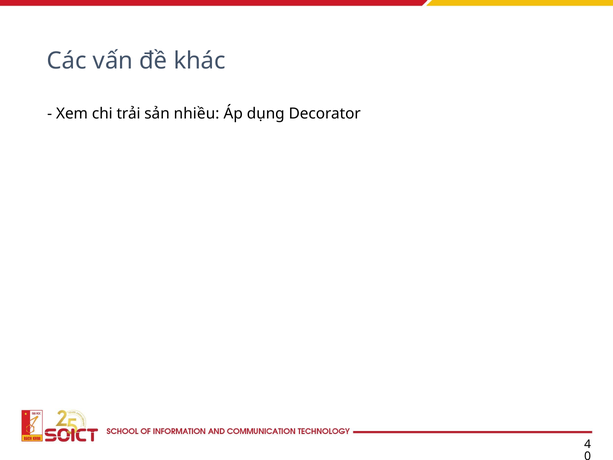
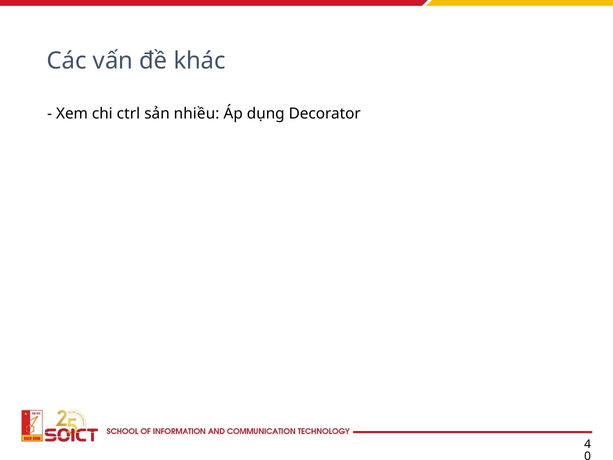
trải: trải -> ctrl (128, 114)
